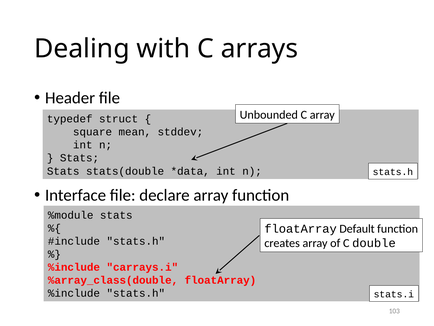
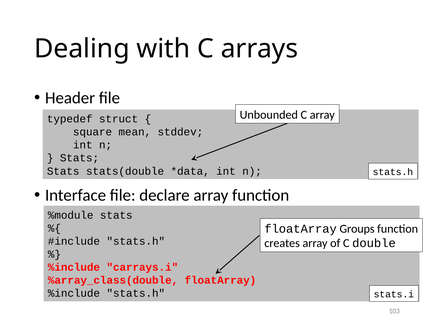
Default: Default -> Groups (357, 228)
